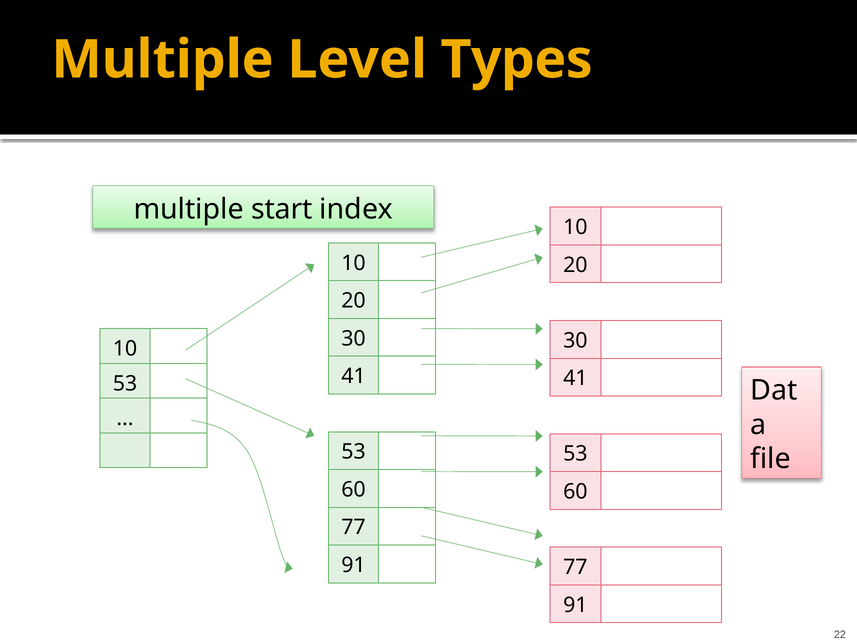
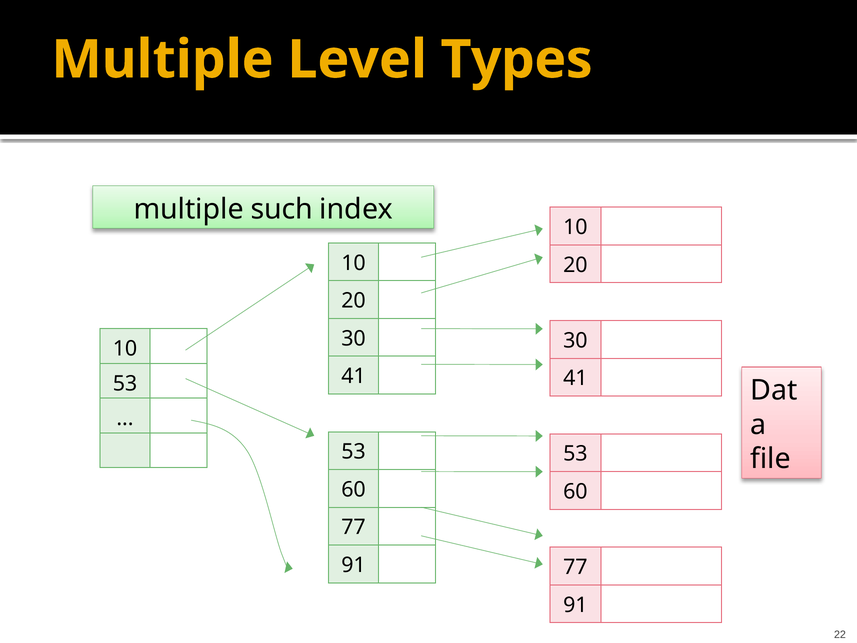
start: start -> such (282, 209)
